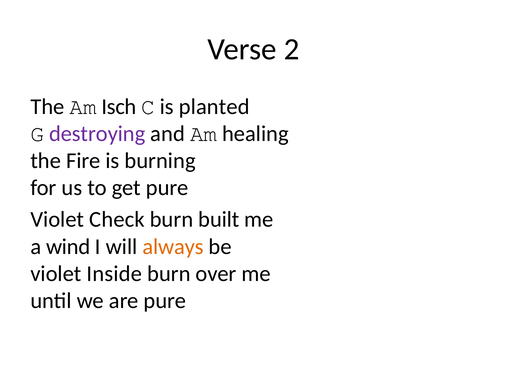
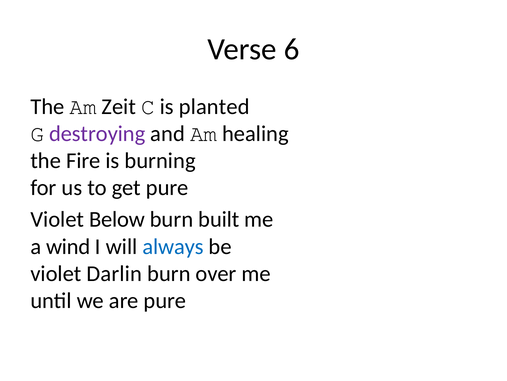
2: 2 -> 6 (292, 49)
Isch: Isch -> Zeit (119, 106)
Check: Check -> Below (117, 219)
always colour: orange -> blue (173, 246)
Inside: Inside -> Darlin (114, 273)
